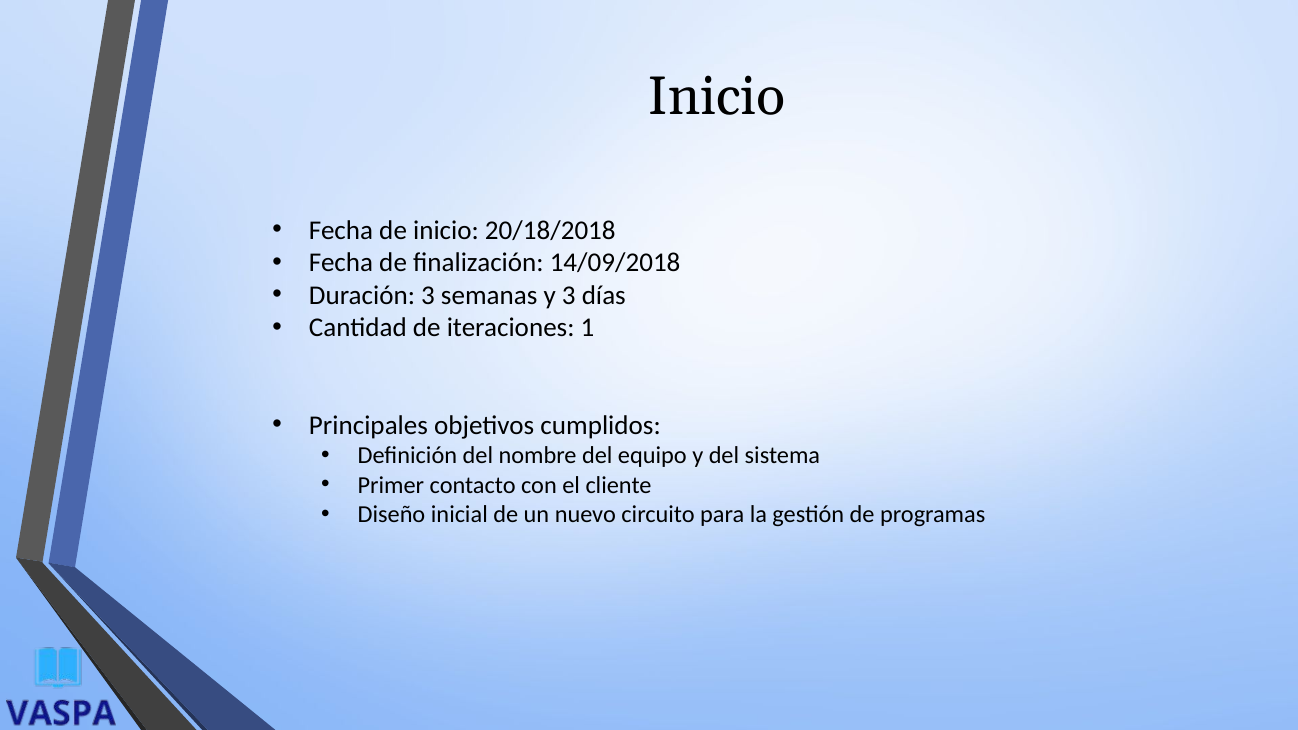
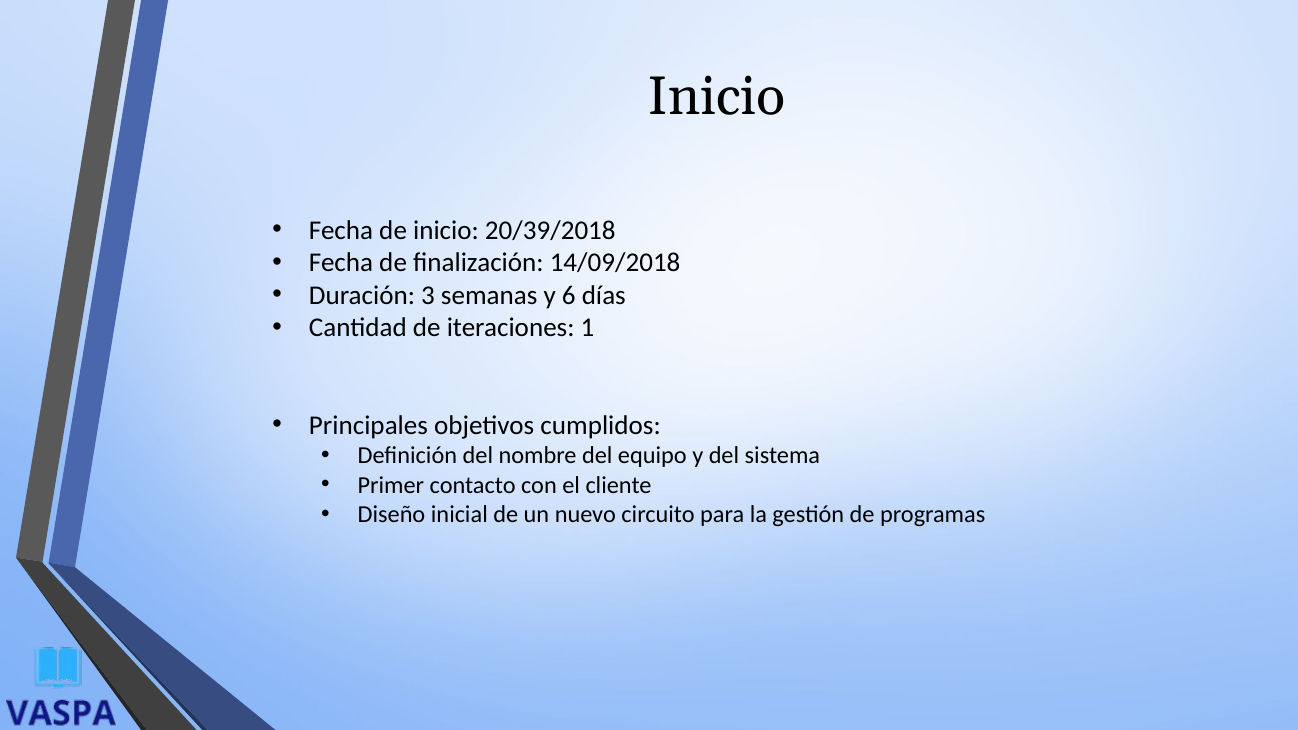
20/18/2018: 20/18/2018 -> 20/39/2018 (550, 231)
y 3: 3 -> 6 (569, 295)
